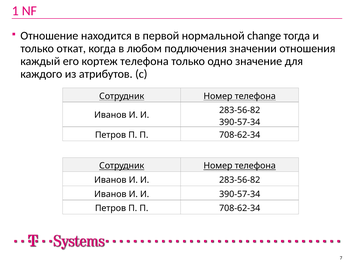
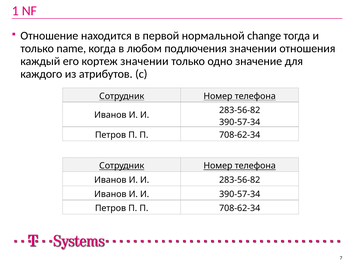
откат: откат -> name (71, 49)
кортеж телефона: телефона -> значении (144, 61)
